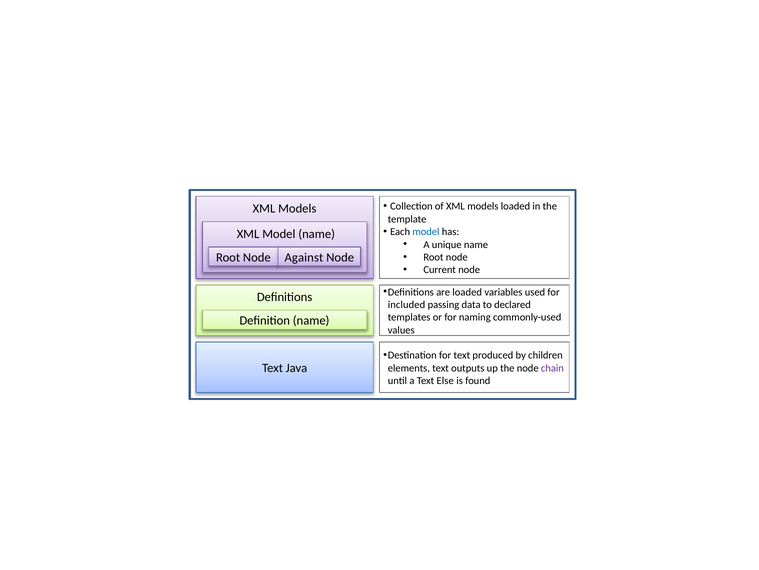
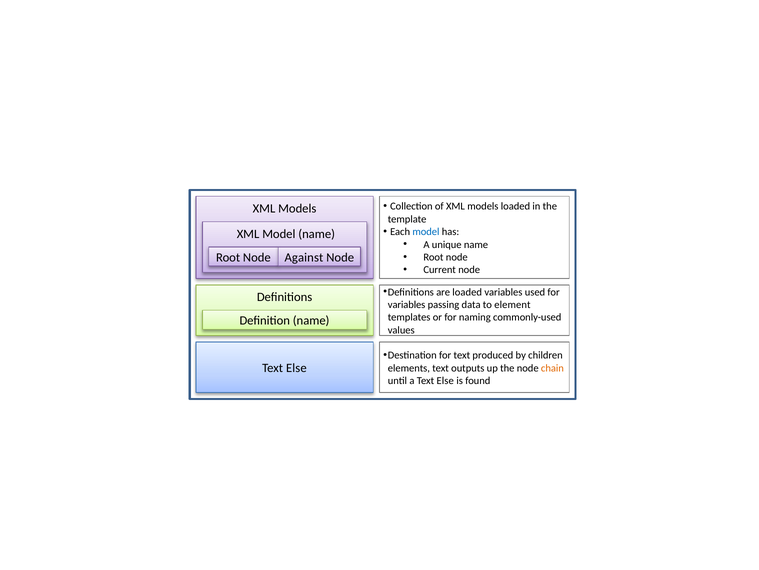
included: included -> variables (407, 304)
declared: declared -> element (512, 304)
Java: Java -> Else (296, 368)
chain colour: purple -> orange (552, 368)
